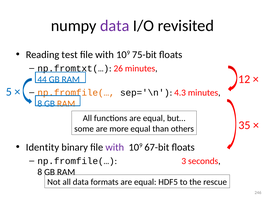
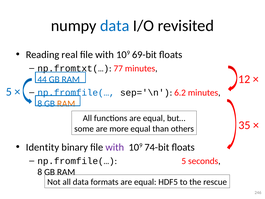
data colour: purple -> blue (115, 26)
test: test -> real (70, 55)
75-bit: 75-bit -> 69-bit (144, 55)
26: 26 -> 77 (118, 68)
np.fromfile(… colour: orange -> blue (76, 92)
4.3: 4.3 -> 6.2 (180, 92)
67-bit: 67-bit -> 74-bit (157, 147)
np.fromfile(… 3: 3 -> 5 (184, 161)
